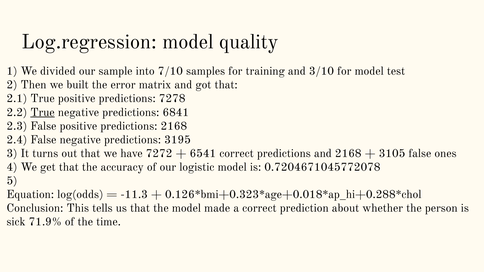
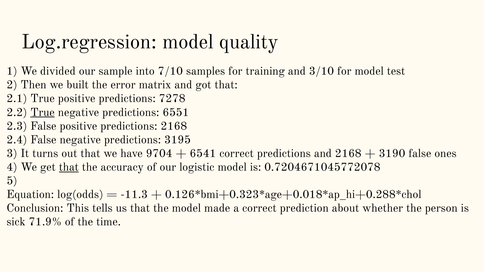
6841: 6841 -> 6551 (176, 112)
7272: 7272 -> 9704 (159, 154)
3105: 3105 -> 3190 (392, 154)
that underline: none -> present (69, 167)
